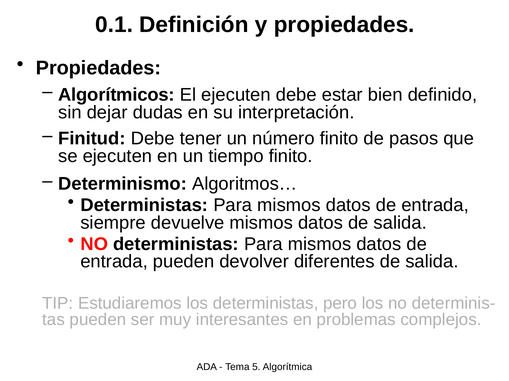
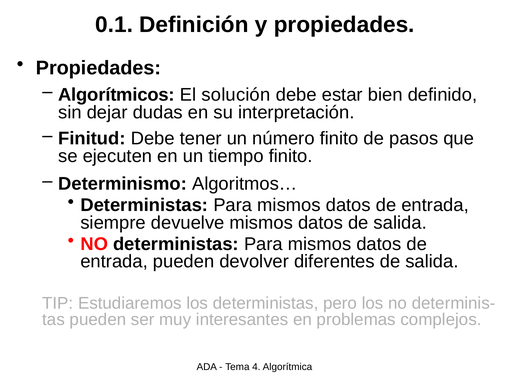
El ejecuten: ejecuten -> solución (236, 95)
5: 5 -> 4 (256, 368)
